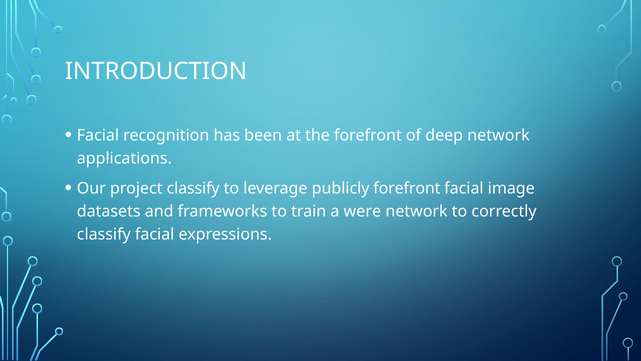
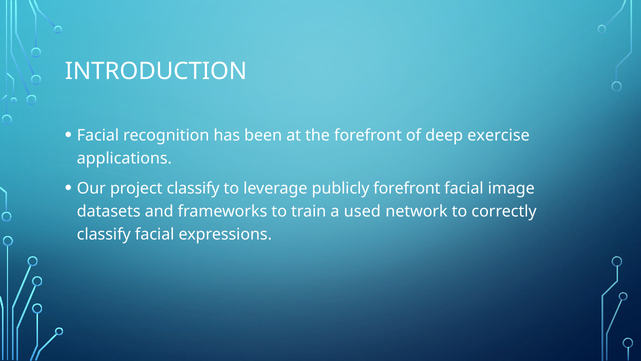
deep network: network -> exercise (499, 135)
were: were -> used (362, 211)
